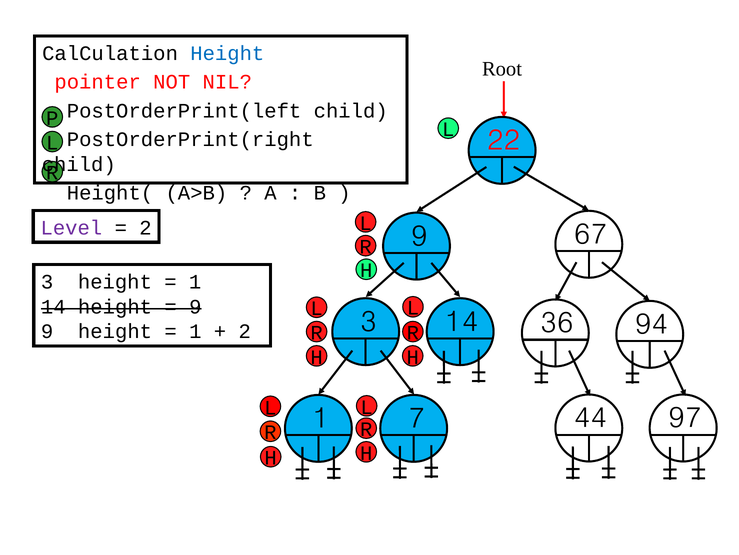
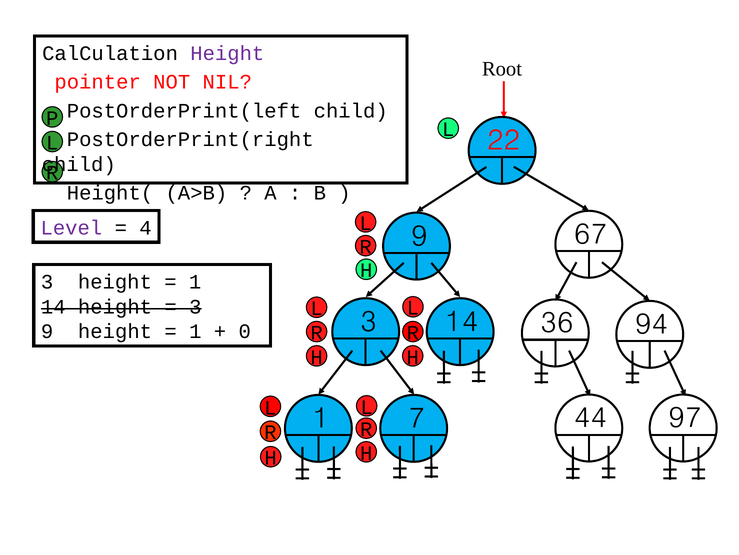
Height colour: blue -> purple (227, 53)
2: 2 -> 4 (145, 227)
9: 9 -> 3 (195, 306)
2: 2 -> 0 (245, 331)
